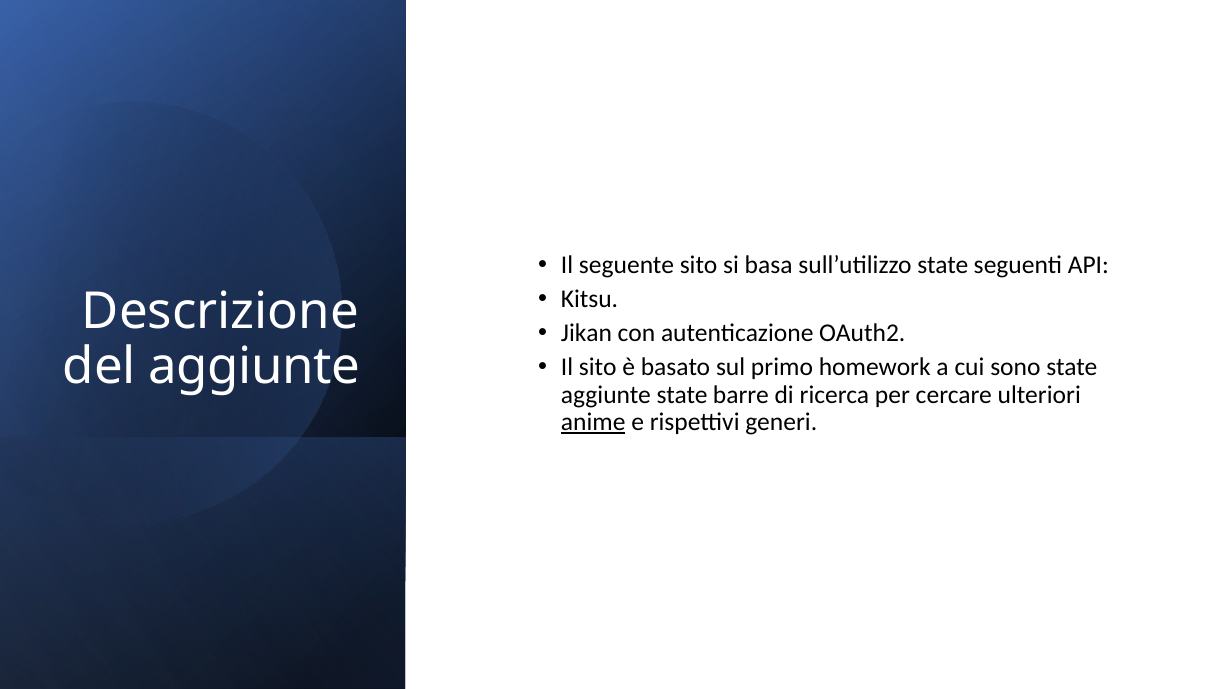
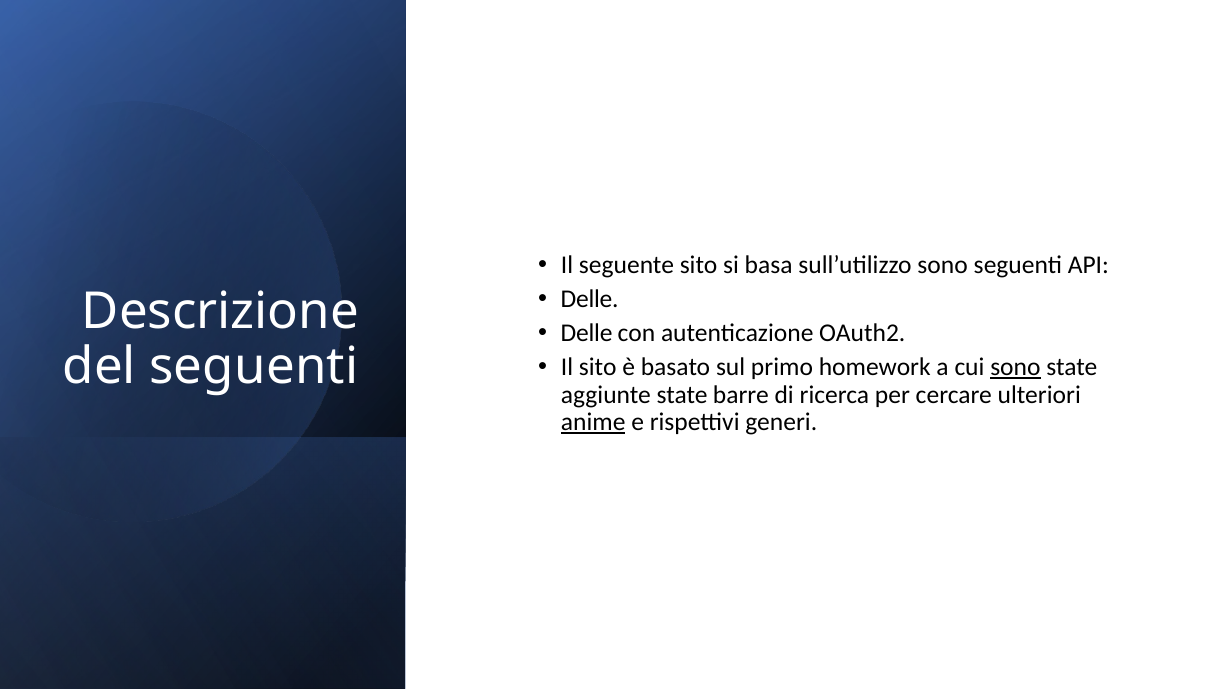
sull’utilizzo state: state -> sono (943, 265)
Kitsu: Kitsu -> Delle (590, 299)
Jikan: Jikan -> Delle (587, 333)
del aggiunte: aggiunte -> seguenti (254, 367)
sono underline: none -> present (1015, 367)
